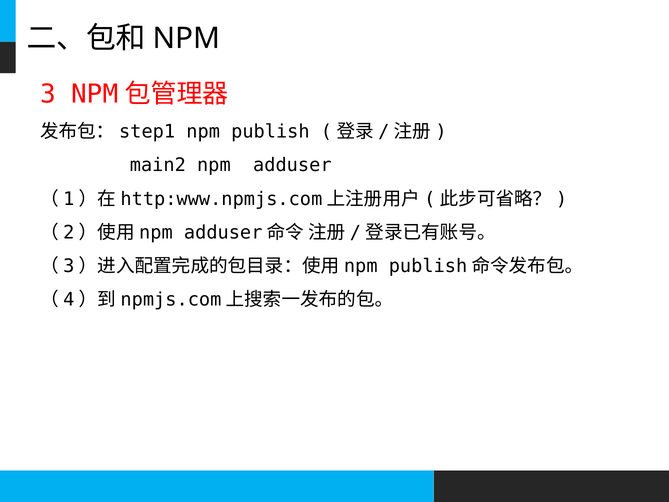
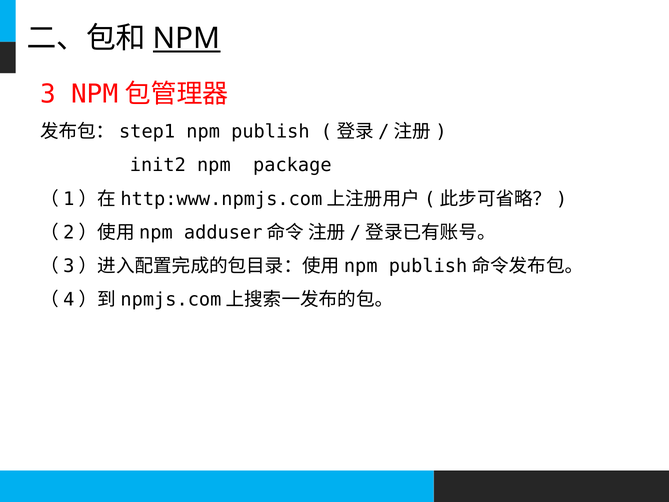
NPM underline: none -> present (187, 39)
main2: main2 -> init2 (158, 165)
adduser: adduser -> package (292, 165)
